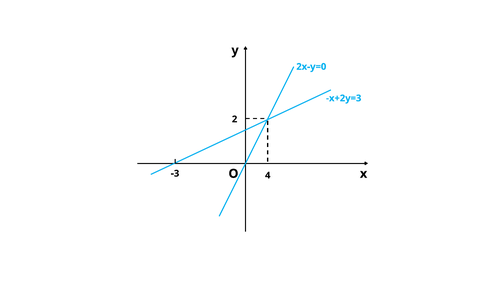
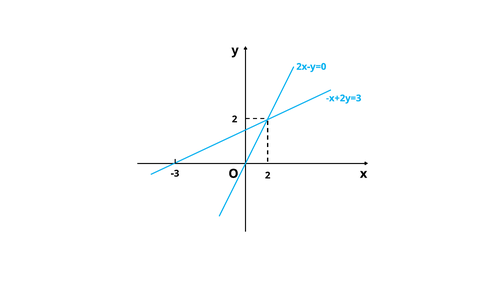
O 4: 4 -> 2 (268, 175)
